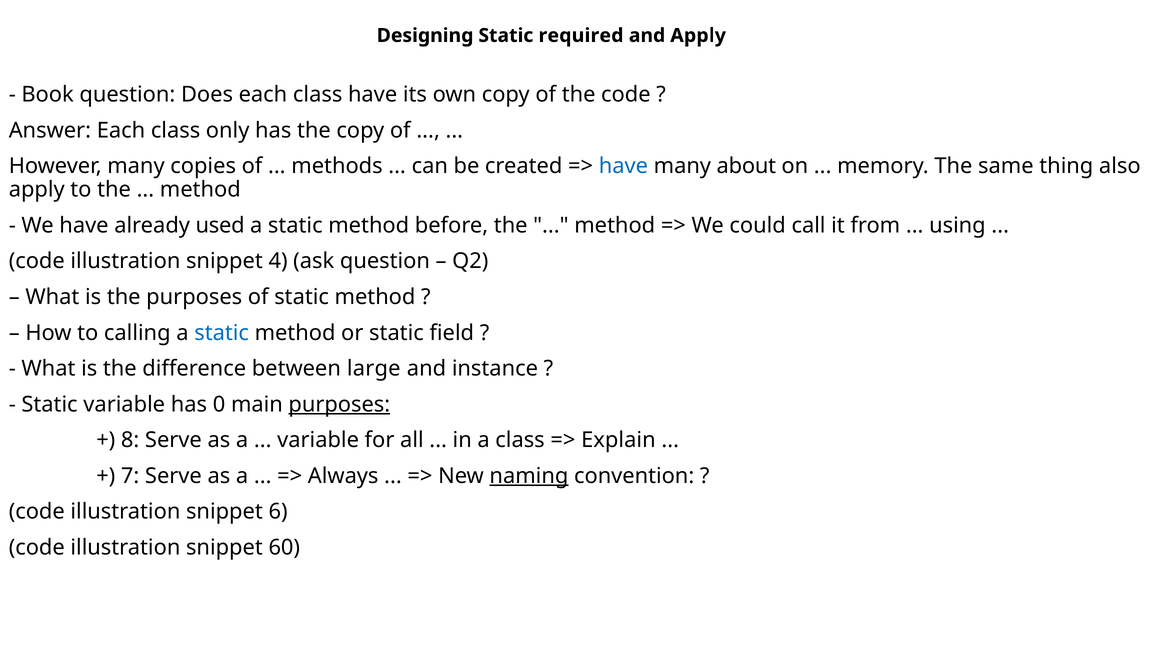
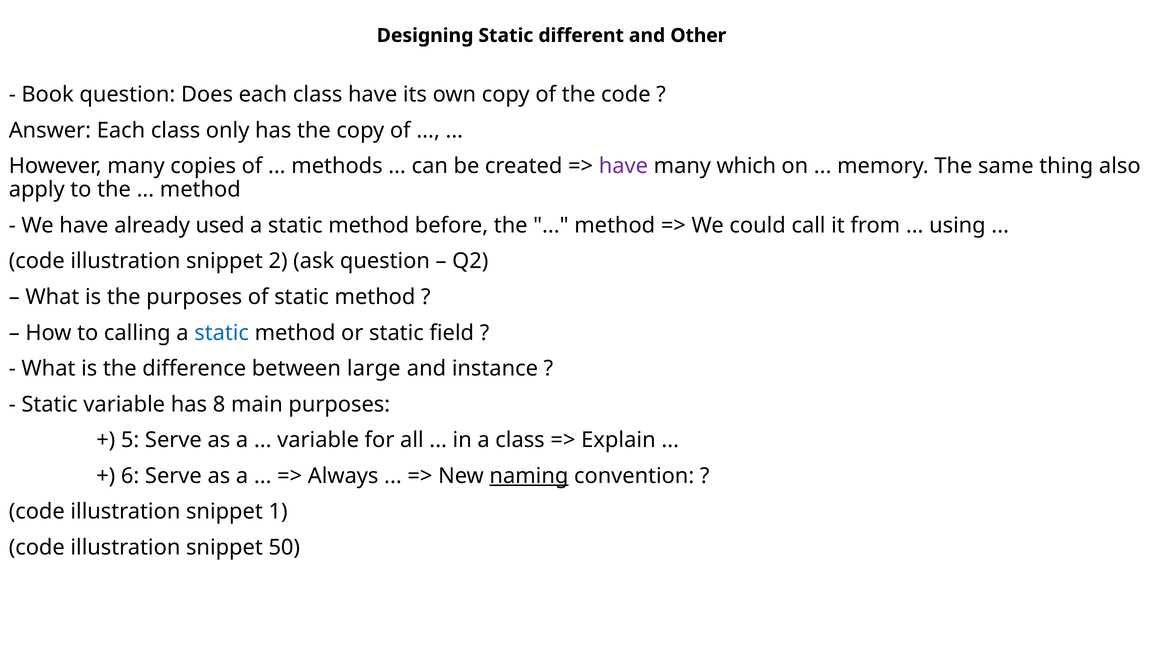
required: required -> different (581, 36)
and Apply: Apply -> Other (698, 36)
have colour: blue -> purple (623, 166)
about: about -> which (746, 166)
4: 4 -> 2 (278, 261)
0: 0 -> 8 (219, 405)
purposes underline: present -> none (339, 405)
8: 8 -> 5 (130, 440)
7: 7 -> 6 (130, 476)
6: 6 -> 1 (278, 512)
60: 60 -> 50 (284, 548)
